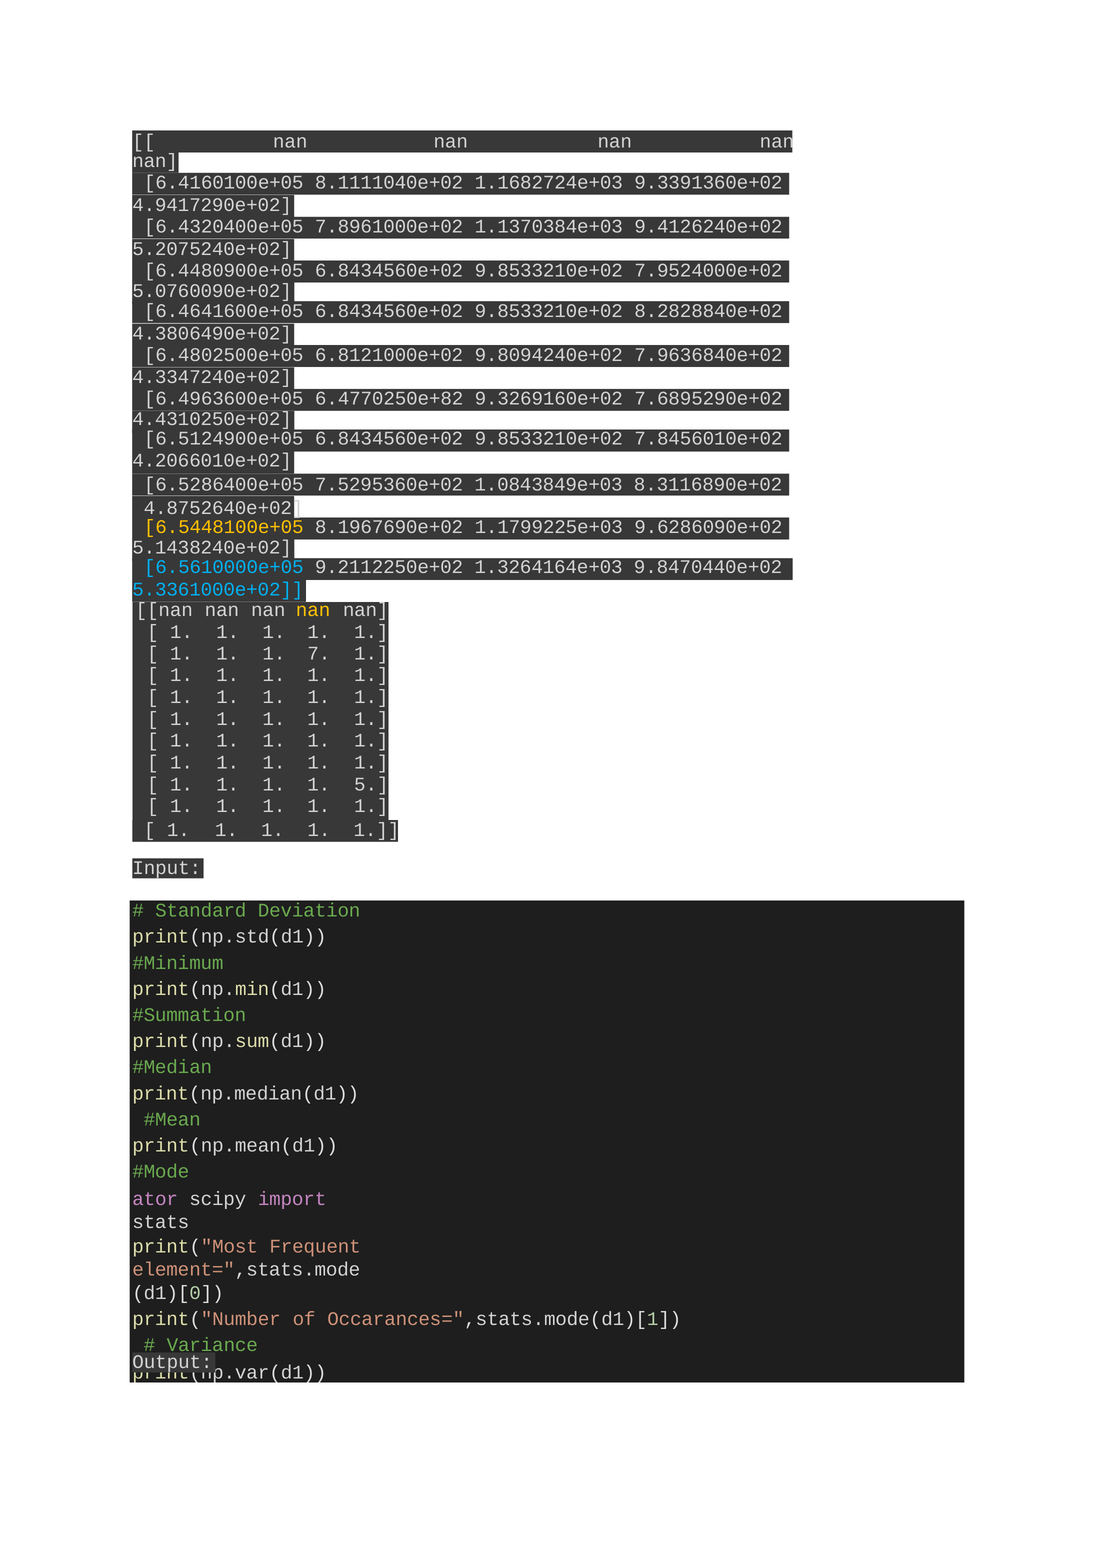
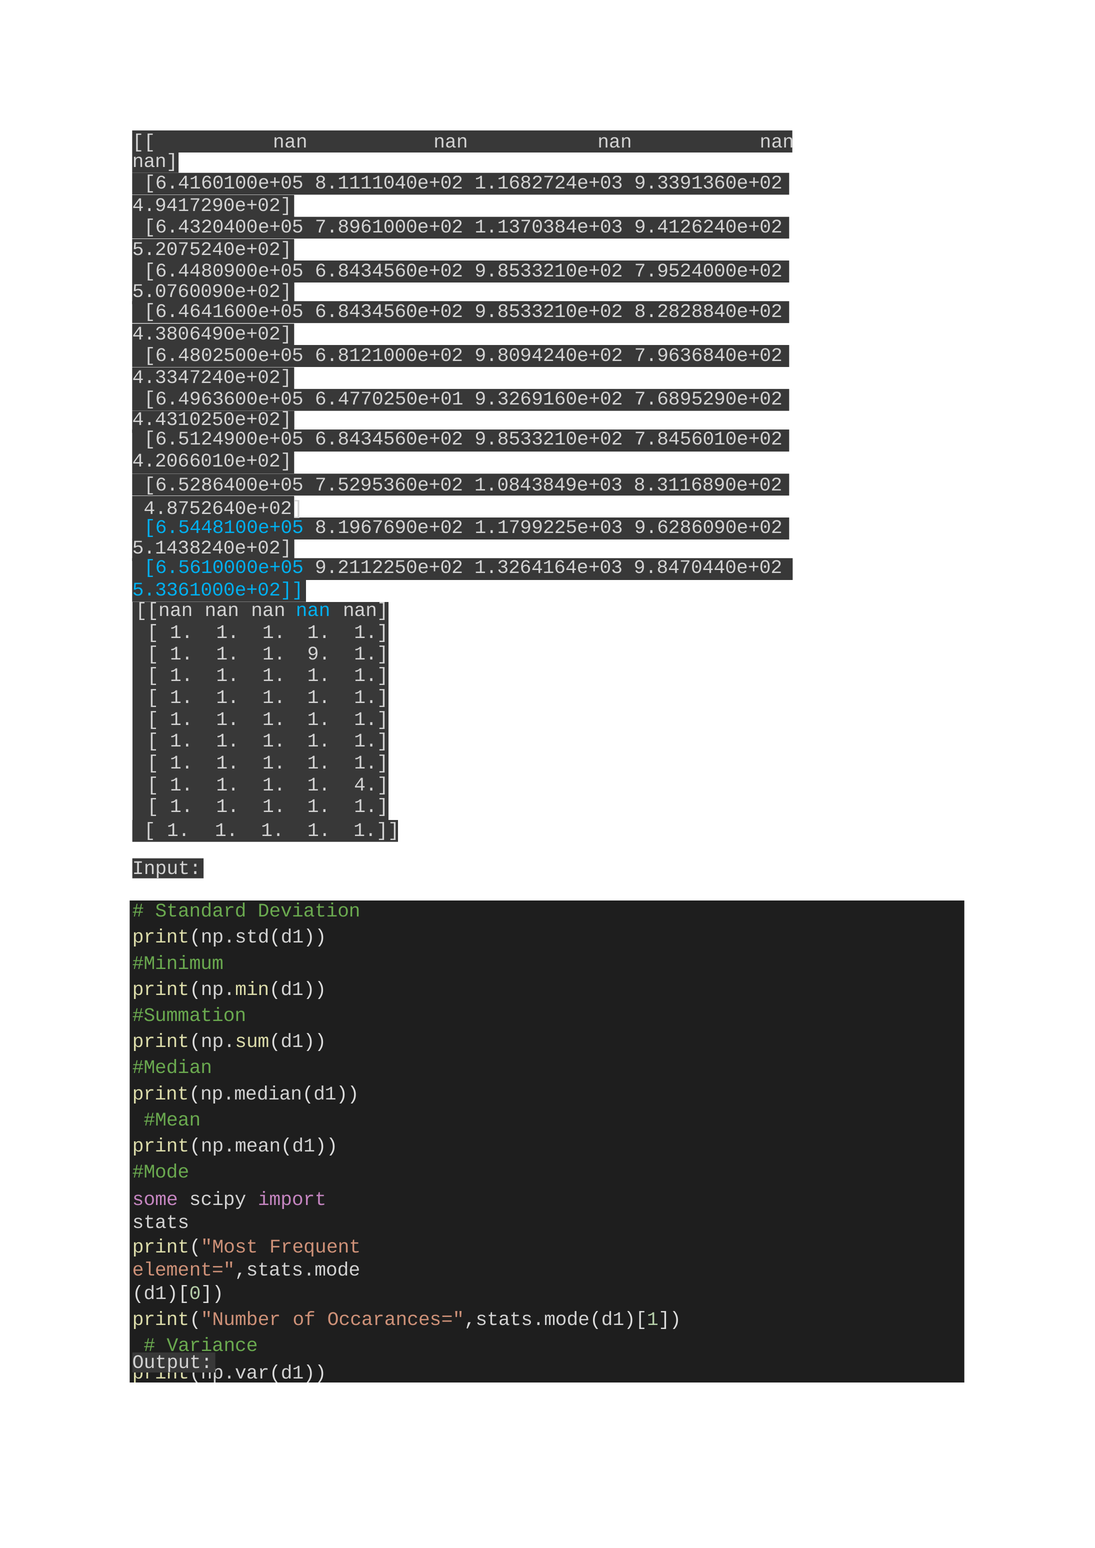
6.4770250e+82: 6.4770250e+82 -> 6.4770250e+01 (389, 399)
6.5448100e+05 colour: yellow -> light blue (224, 527)
nan colour: yellow -> light blue (313, 610)
7: 7 -> 9 (319, 653)
5: 5 -> 4 (371, 784)
ator: ator -> some (155, 1199)
